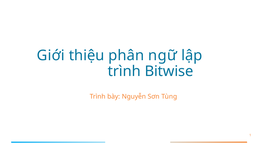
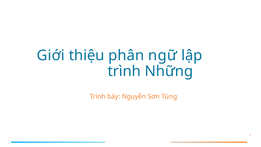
Bitwise: Bitwise -> Những (169, 71)
